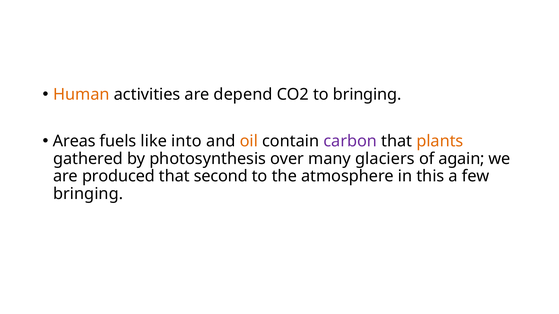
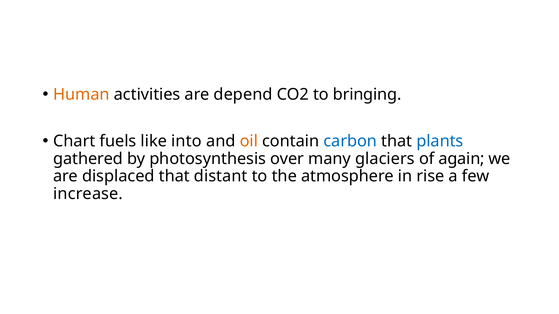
Areas: Areas -> Chart (74, 141)
carbon colour: purple -> blue (350, 141)
plants colour: orange -> blue (440, 141)
produced: produced -> displaced (118, 176)
second: second -> distant (221, 176)
this: this -> rise (430, 176)
bringing: bringing -> increase (88, 194)
